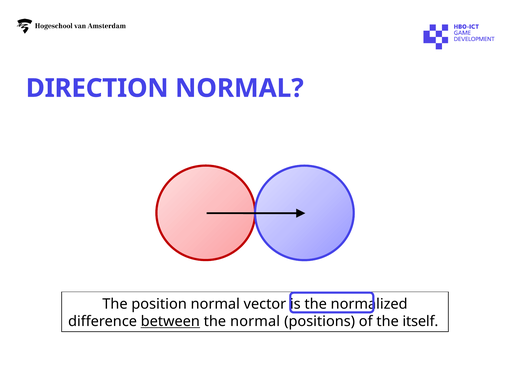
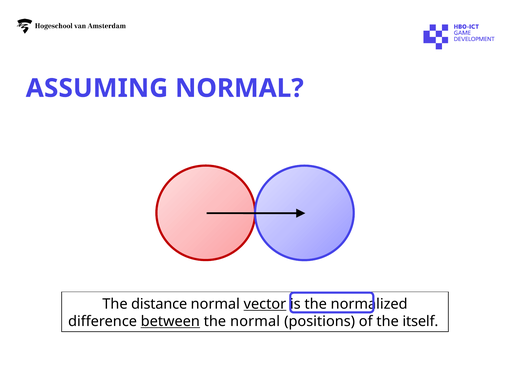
DIRECTION: DIRECTION -> ASSUMING (97, 88)
position: position -> distance (159, 304)
vector underline: none -> present (265, 304)
